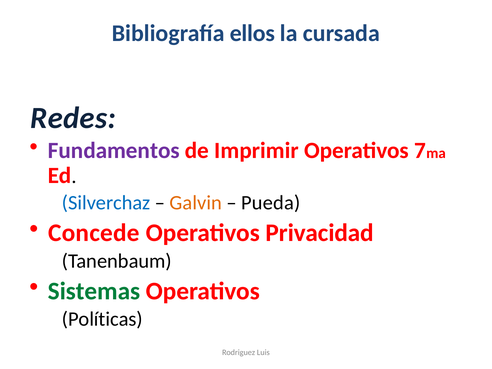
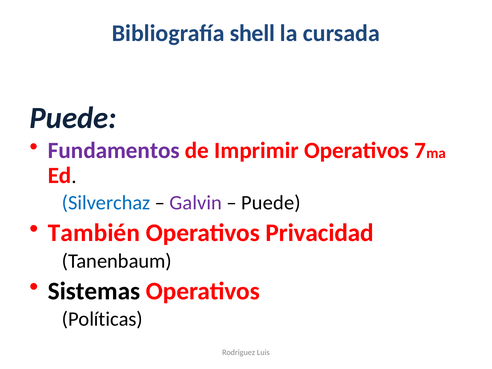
ellos: ellos -> shell (252, 33)
Redes: Redes -> Puede (73, 118)
Galvin colour: orange -> purple (196, 203)
Pueda: Pueda -> Puede (271, 203)
Concede: Concede -> También (94, 233)
Sistemas colour: green -> black (94, 291)
